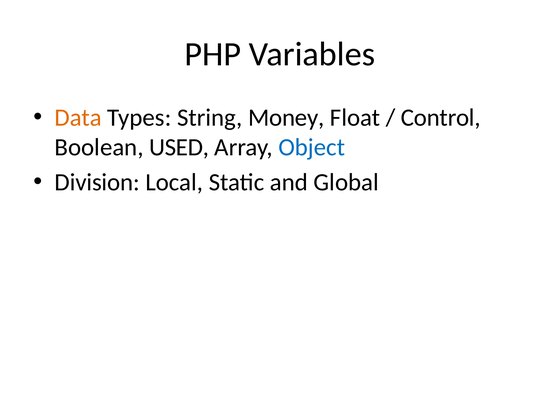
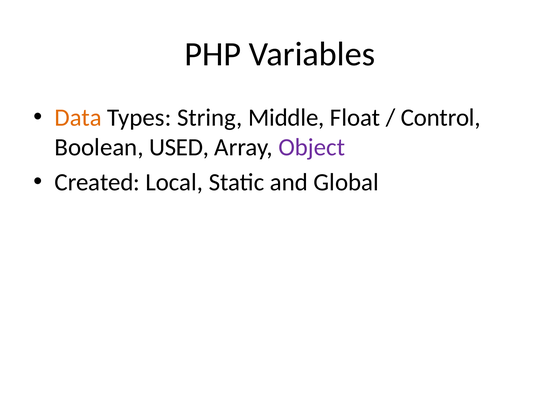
Money: Money -> Middle (286, 117)
Object colour: blue -> purple (312, 147)
Division: Division -> Created (97, 182)
